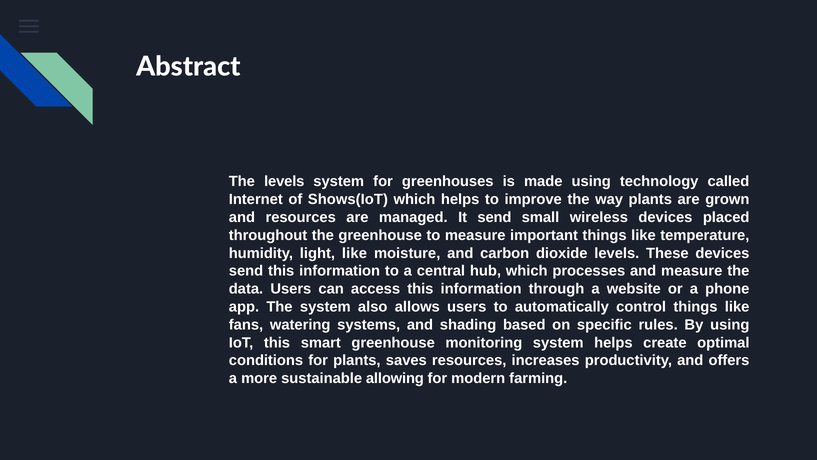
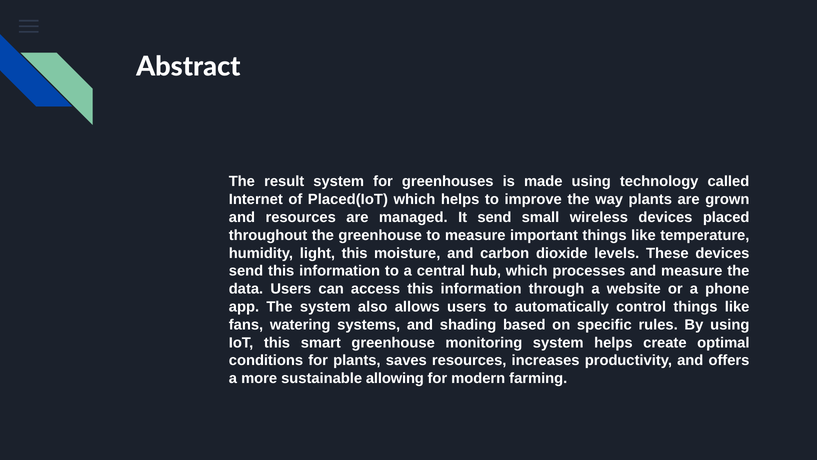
The levels: levels -> result (284, 181)
Shows(IoT: Shows(IoT -> Placed(IoT (348, 199)
light like: like -> this (355, 253)
